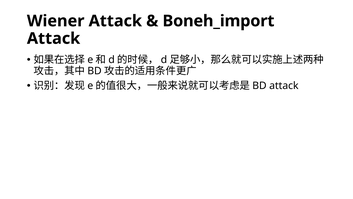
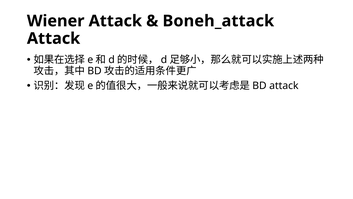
Boneh_import: Boneh_import -> Boneh_attack (218, 21)
